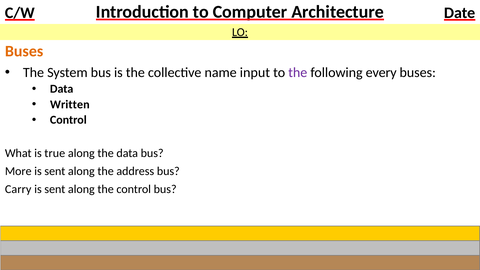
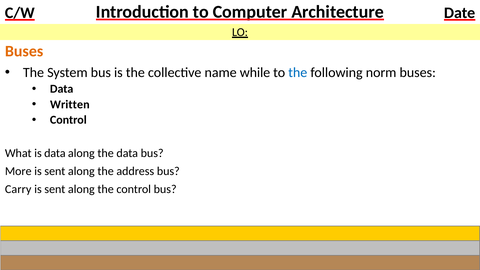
input: input -> while (255, 72)
the colour: purple -> blue (298, 72)
every: every -> norm (381, 72)
is true: true -> data (55, 153)
